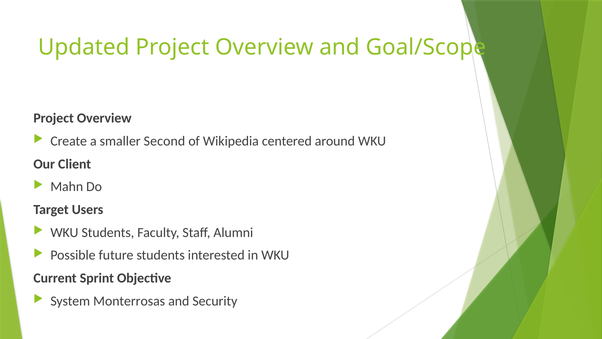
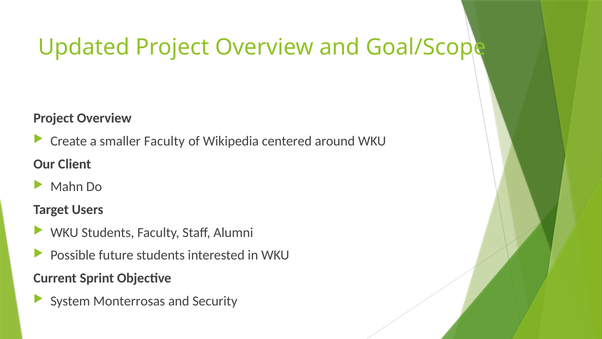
smaller Second: Second -> Faculty (164, 141)
